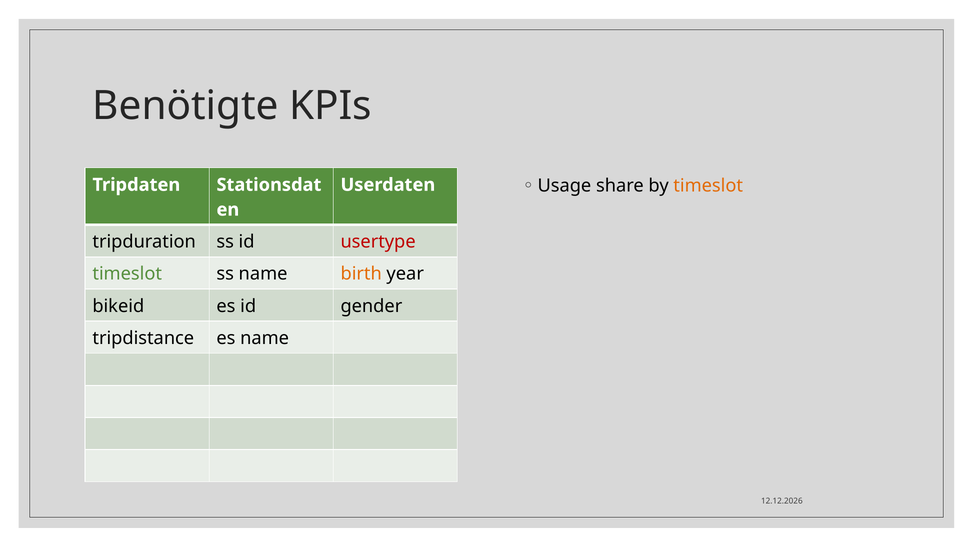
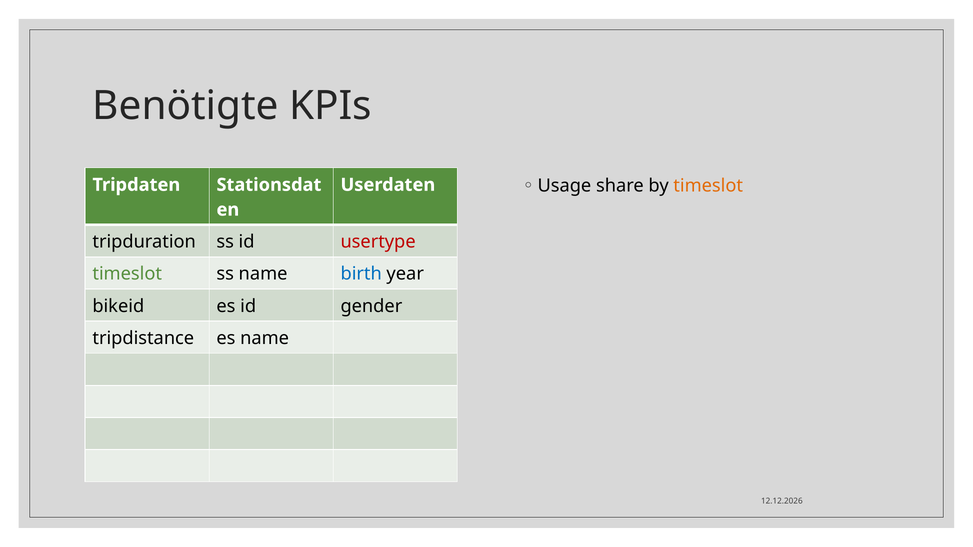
birth colour: orange -> blue (361, 274)
